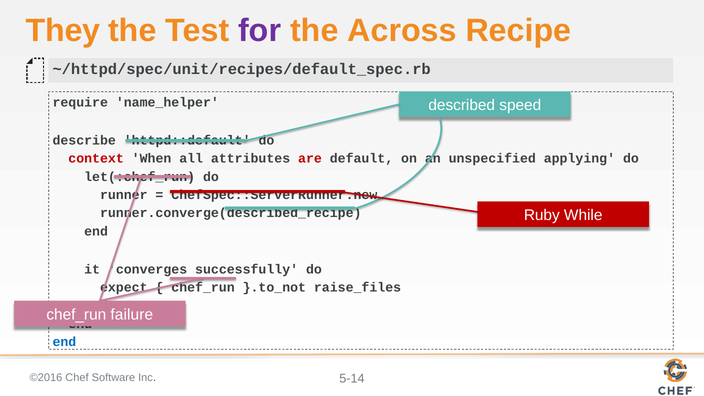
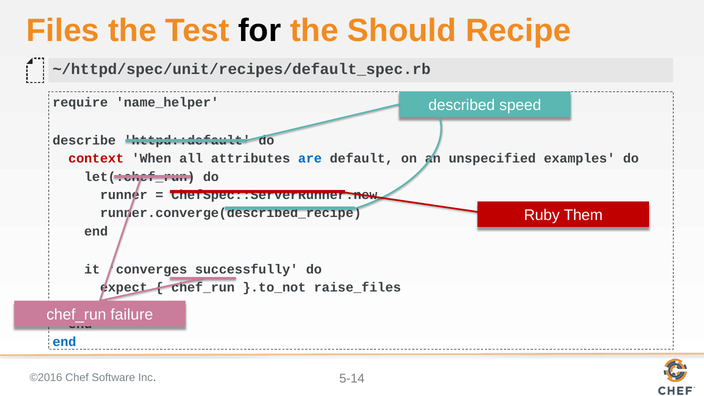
They: They -> Files (63, 30)
for colour: purple -> black (260, 30)
Across: Across -> Should (402, 30)
are colour: red -> blue (310, 159)
applying: applying -> examples (579, 159)
While: While -> Them (583, 215)
